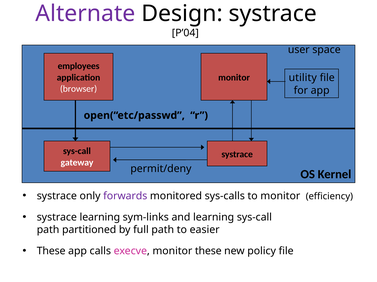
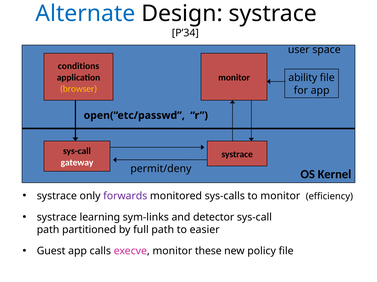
Alternate colour: purple -> blue (85, 14)
P’04: P’04 -> P’34 (185, 33)
employees: employees -> conditions (79, 66)
utility: utility -> ability (303, 78)
browser colour: white -> yellow (79, 89)
and learning: learning -> detector (214, 218)
These: These -> Guest (51, 252)
